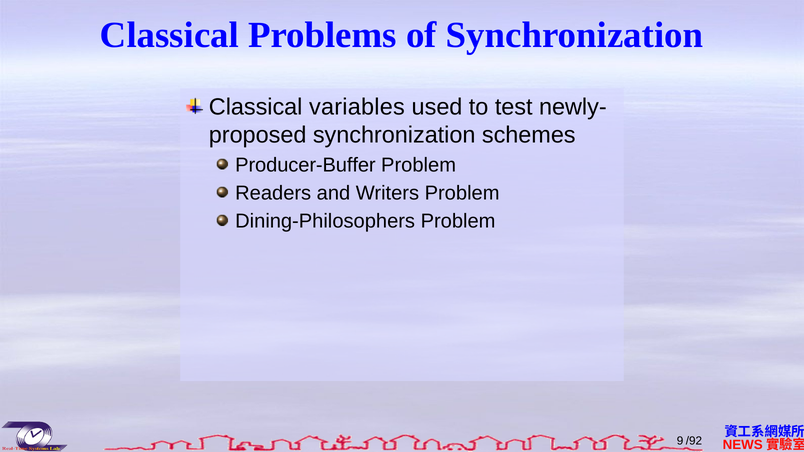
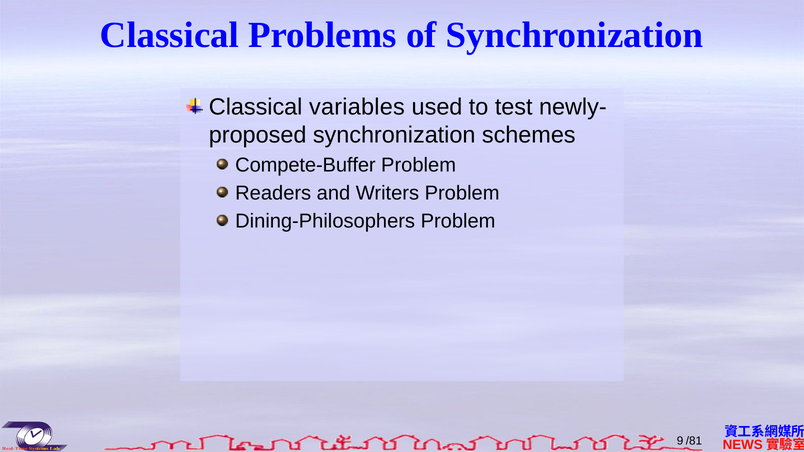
Producer-Buffer: Producer-Buffer -> Compete-Buffer (305, 165)
/92: /92 -> /81 (694, 441)
